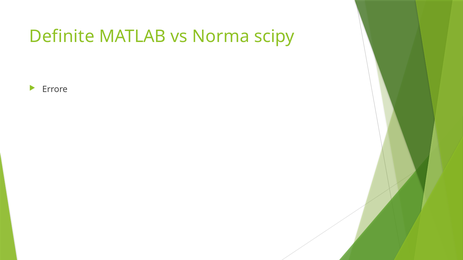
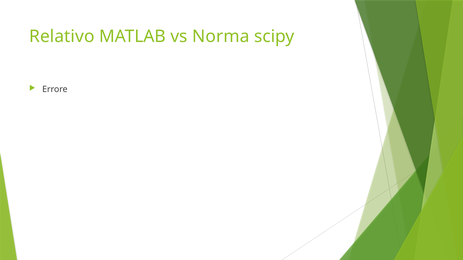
Definite: Definite -> Relativo (62, 37)
